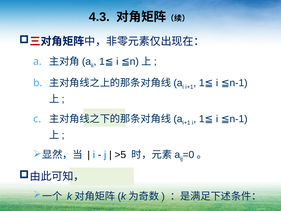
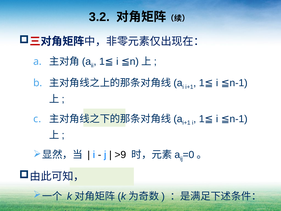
4.3: 4.3 -> 3.2 (99, 17)
>5: >5 -> >9 (120, 155)
